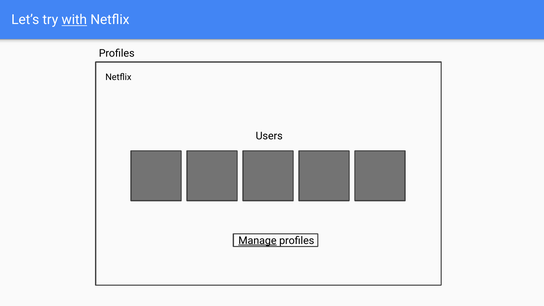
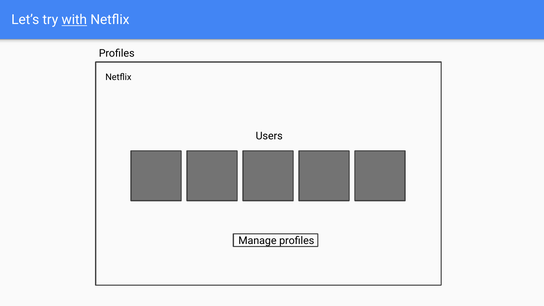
Manage underline: present -> none (257, 241)
